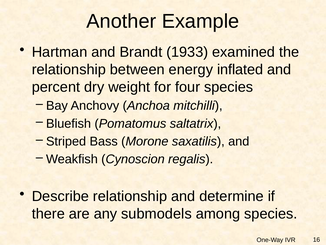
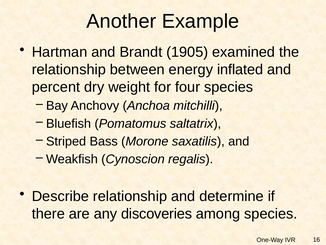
1933: 1933 -> 1905 (187, 52)
submodels: submodels -> discoveries (157, 213)
